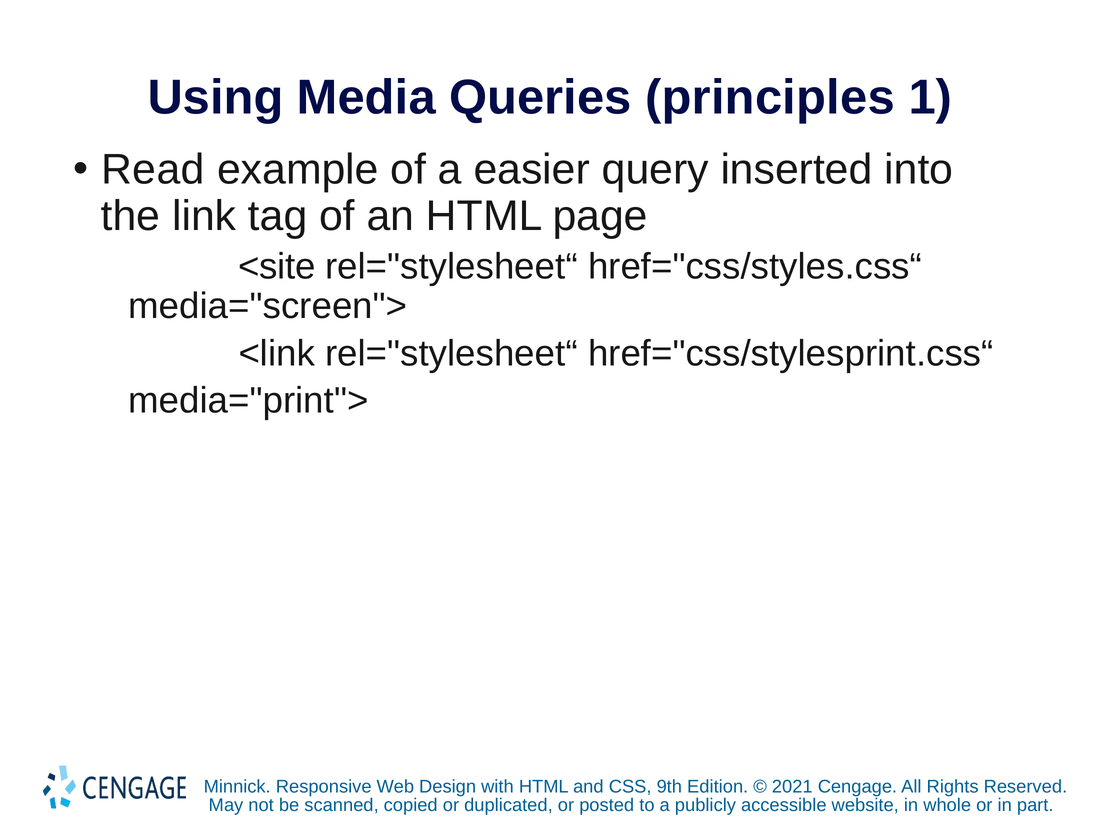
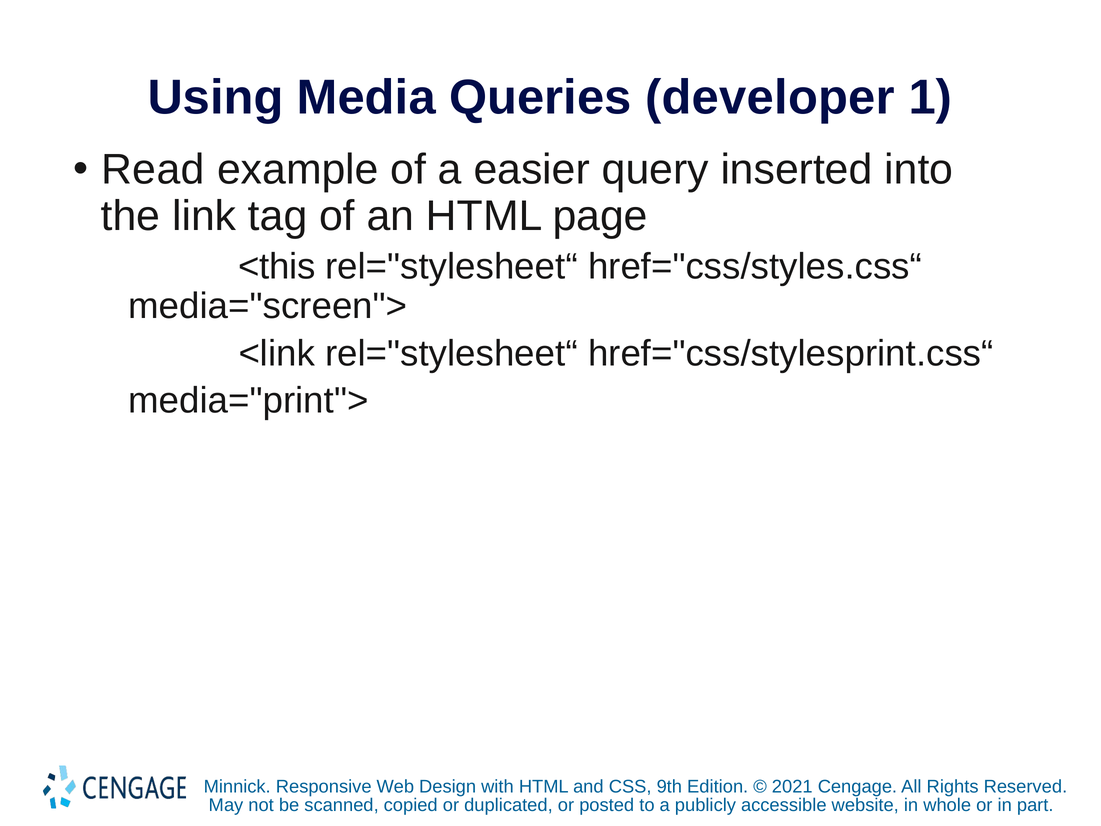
principles: principles -> developer (770, 97)
<site: <site -> <this (277, 267)
